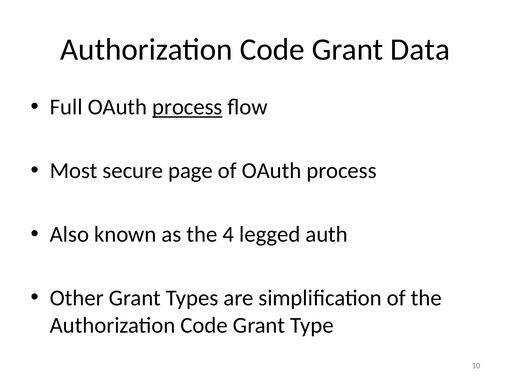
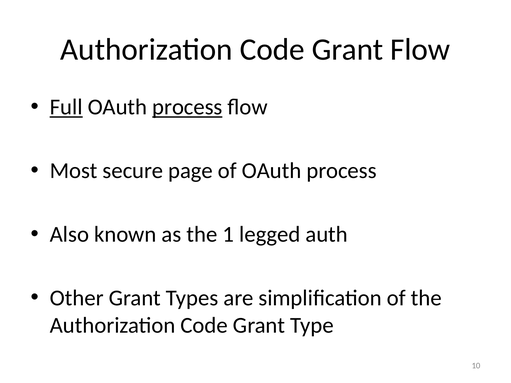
Grant Data: Data -> Flow (420, 49)
Full underline: none -> present (66, 107)
4: 4 -> 1 (228, 235)
